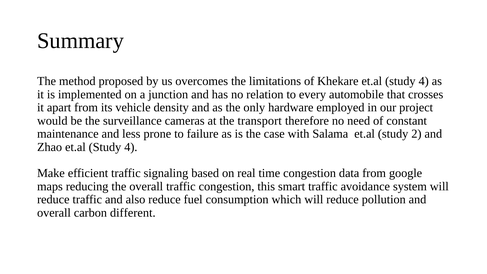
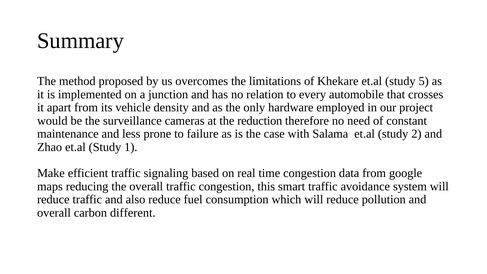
Khekare et.al study 4: 4 -> 5 (424, 81)
transport: transport -> reduction (260, 121)
Zhao et.al Study 4: 4 -> 1 (131, 147)
